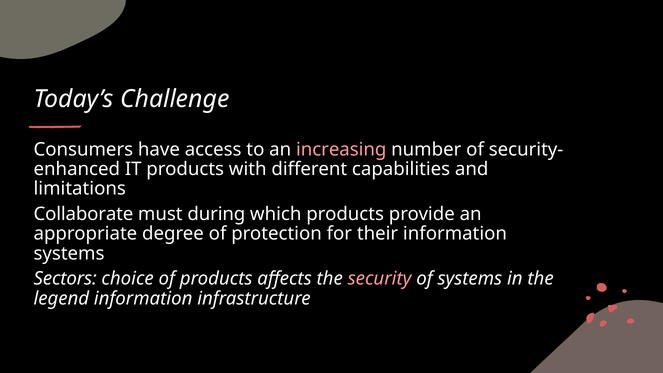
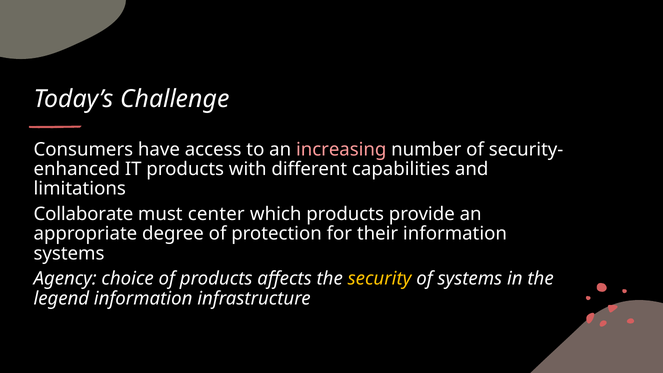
during: during -> center (216, 214)
Sectors: Sectors -> Agency (65, 279)
security colour: pink -> yellow (380, 279)
